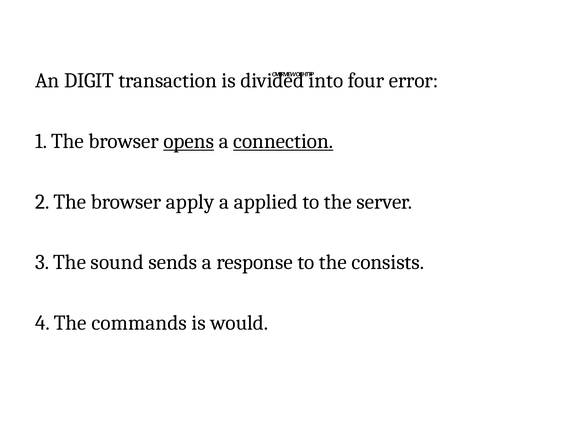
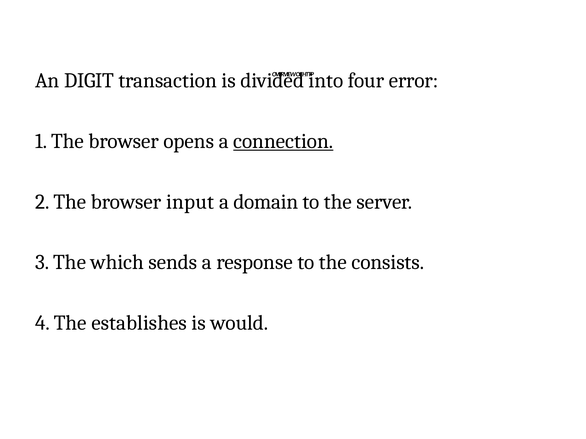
opens underline: present -> none (189, 141)
apply: apply -> input (190, 202)
applied: applied -> domain (266, 202)
sound: sound -> which (117, 263)
commands: commands -> establishes (139, 323)
